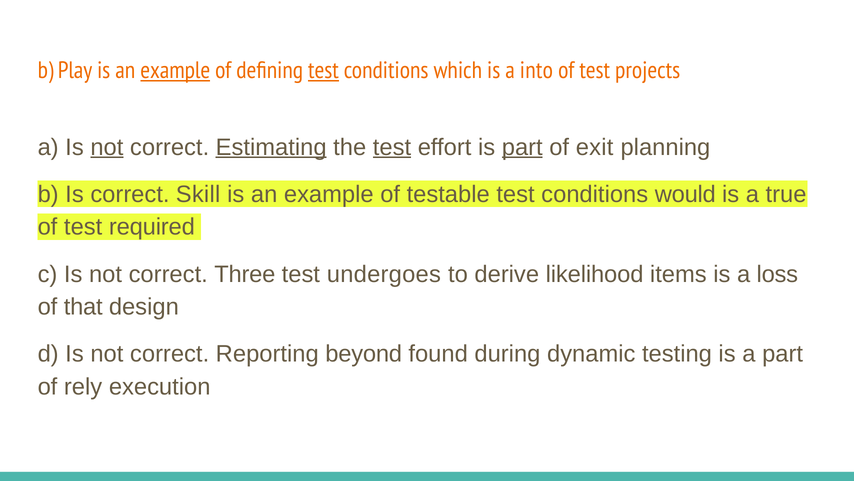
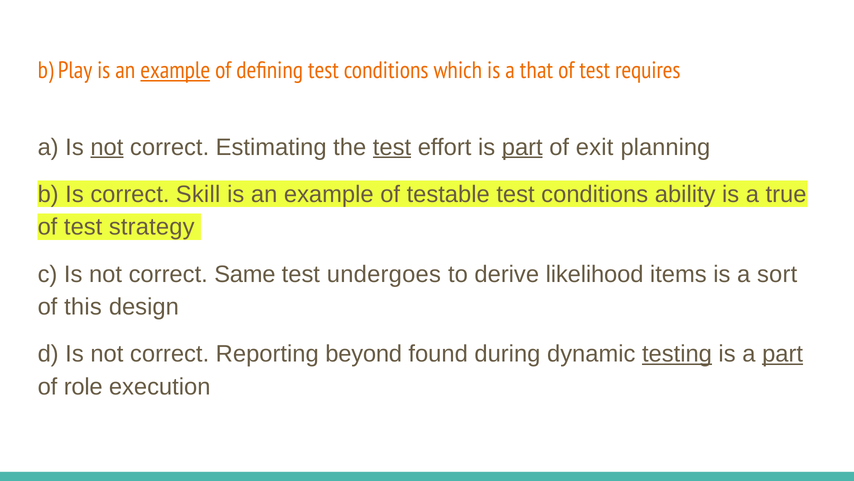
test underline: present -> none (323, 70)
into: into -> that (536, 70)
projects: projects -> requires (648, 70)
Estimating underline: present -> none (271, 147)
would: would -> ability (685, 194)
required: required -> strategy (152, 227)
Three: Three -> Same (245, 274)
loss: loss -> sort (777, 274)
that: that -> this (83, 307)
testing underline: none -> present (677, 354)
part underline: none -> present (783, 354)
rely: rely -> role (83, 386)
